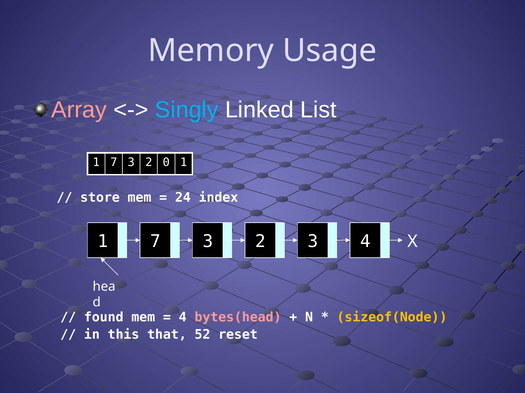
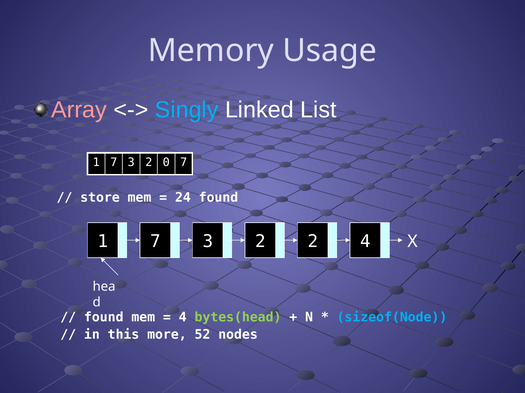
0 1: 1 -> 7 (184, 163)
24 index: index -> found (218, 198)
2 3: 3 -> 2 (313, 242)
bytes(head colour: pink -> light green (238, 318)
sizeof(Node colour: yellow -> light blue (392, 318)
that: that -> more (167, 335)
reset: reset -> nodes (238, 335)
